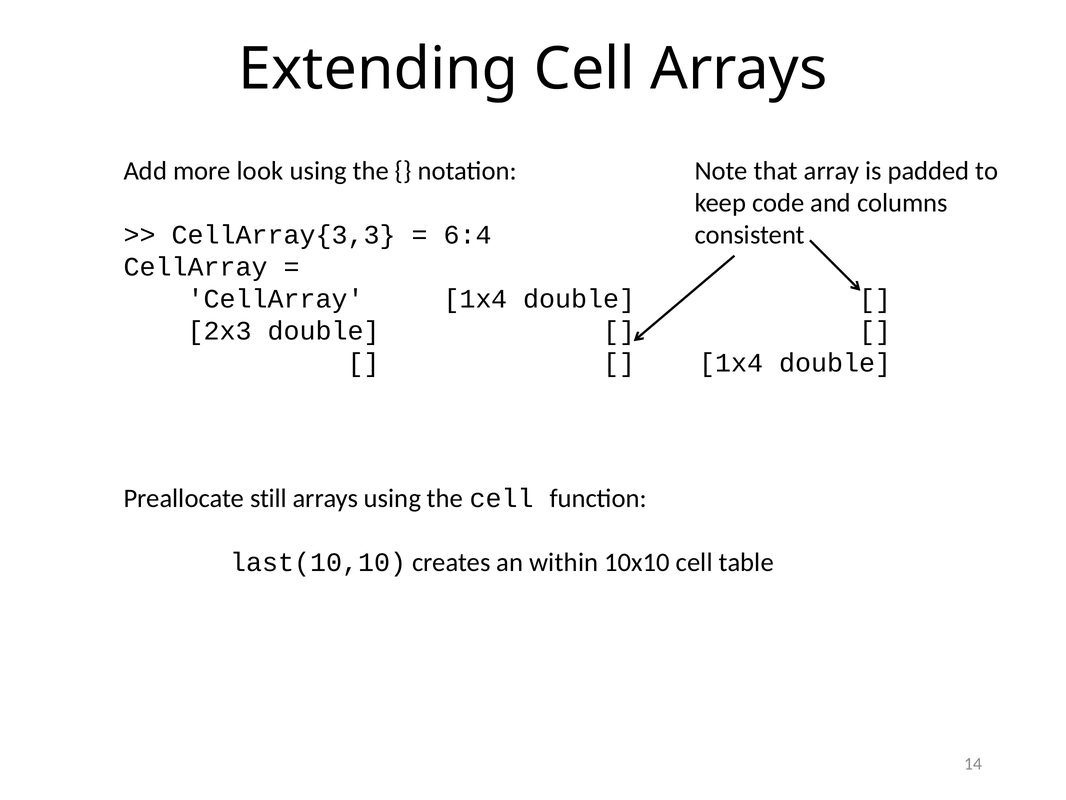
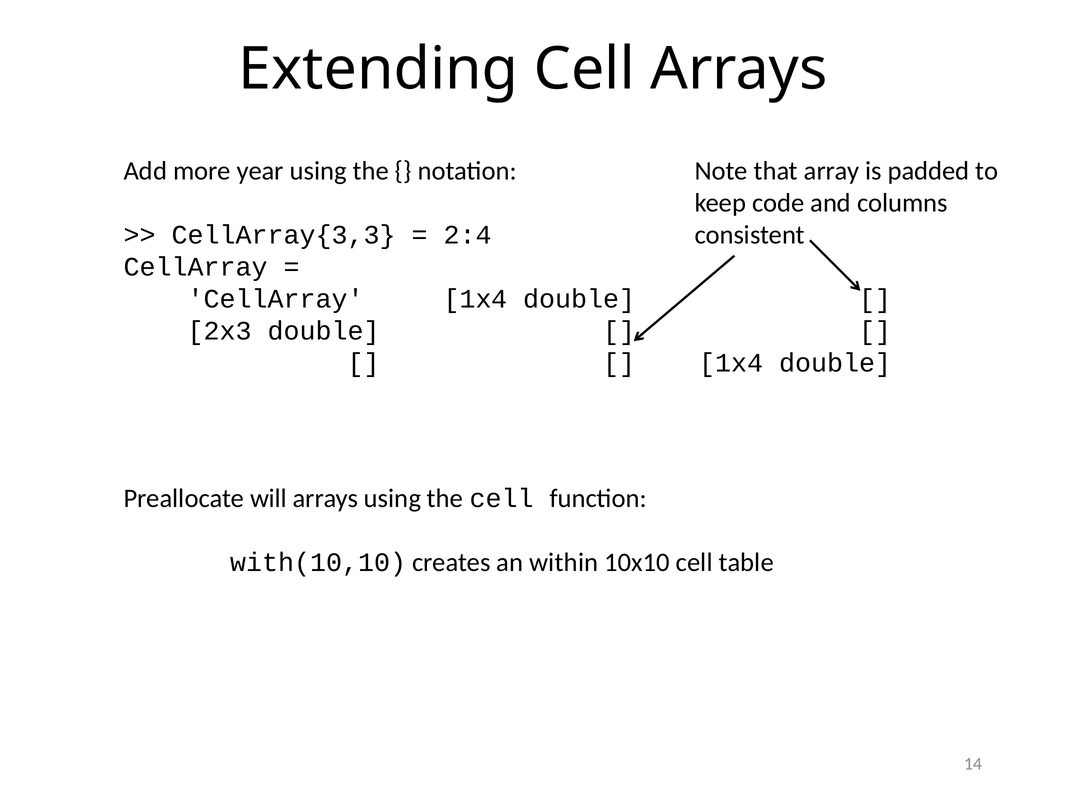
look: look -> year (260, 171)
6:4: 6:4 -> 2:4 (468, 235)
still: still -> will (268, 498)
last(10,10: last(10,10 -> with(10,10 (318, 562)
